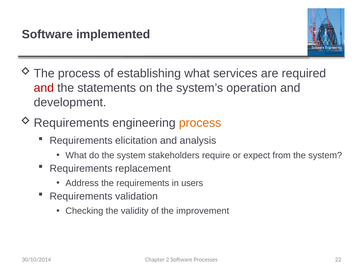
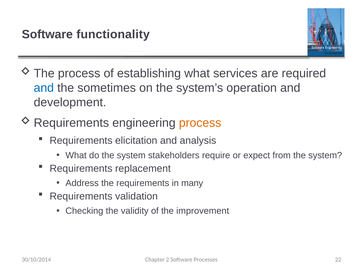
implemented: implemented -> functionality (113, 34)
and colour: red -> blue (44, 88)
statements: statements -> sometimes (107, 88)
users: users -> many (192, 183)
